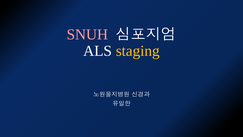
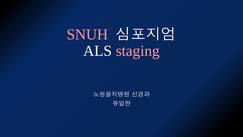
staging colour: yellow -> pink (138, 51)
